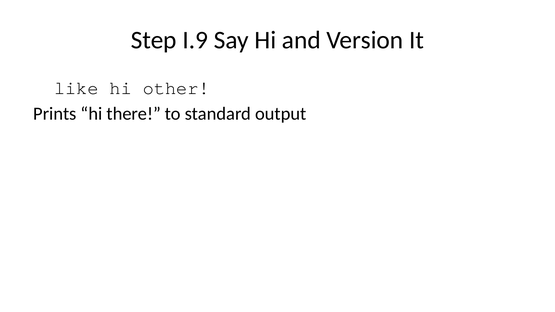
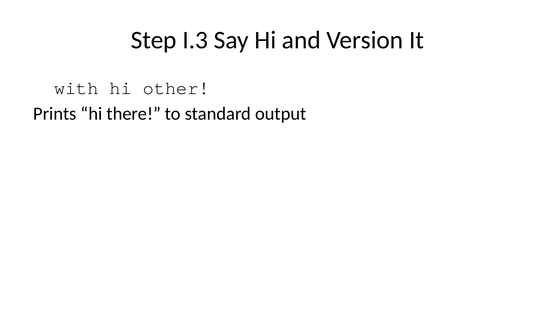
I.9: I.9 -> I.3 (195, 40)
like: like -> with (76, 88)
